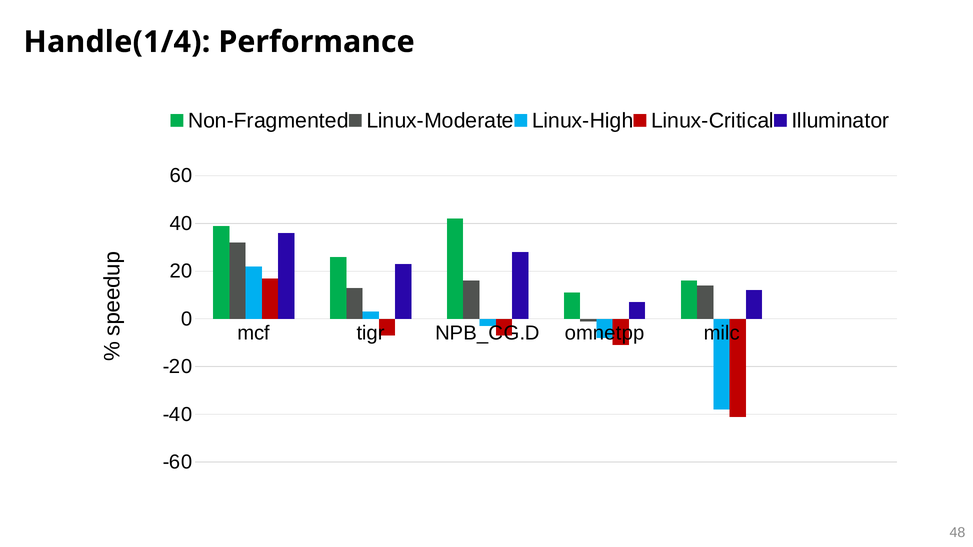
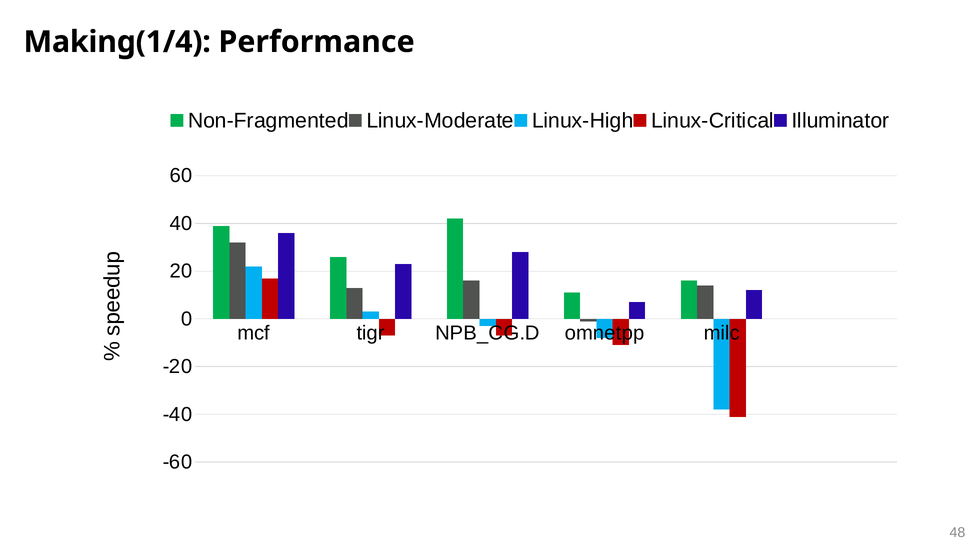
Handle(1/4: Handle(1/4 -> Making(1/4 (117, 42)
